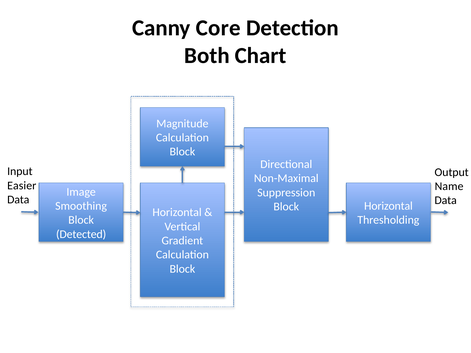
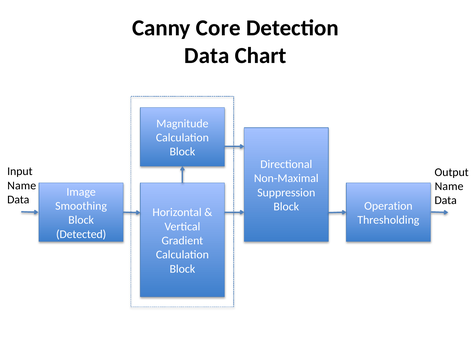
Both: Both -> Data (207, 56)
Easier: Easier -> Name (22, 186)
Horizontal: Horizontal -> Operation (388, 206)
